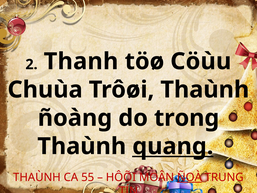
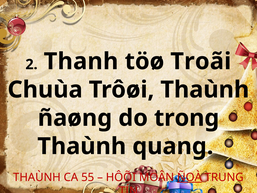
Cöùu: Cöùu -> Troãi (201, 61)
ñoàng: ñoàng -> ñaøng (75, 118)
quang underline: present -> none (173, 146)
